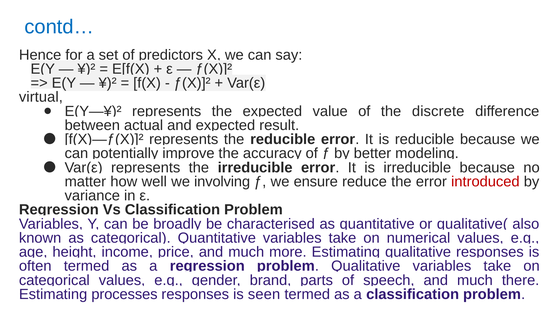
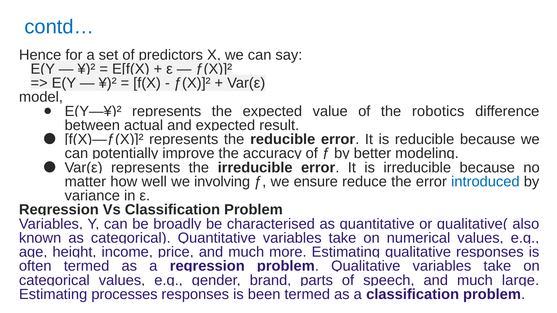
virtual: virtual -> model (41, 97)
discrete: discrete -> robotics (438, 111)
introduced colour: red -> blue (485, 182)
there: there -> large (521, 281)
seen: seen -> been (264, 295)
